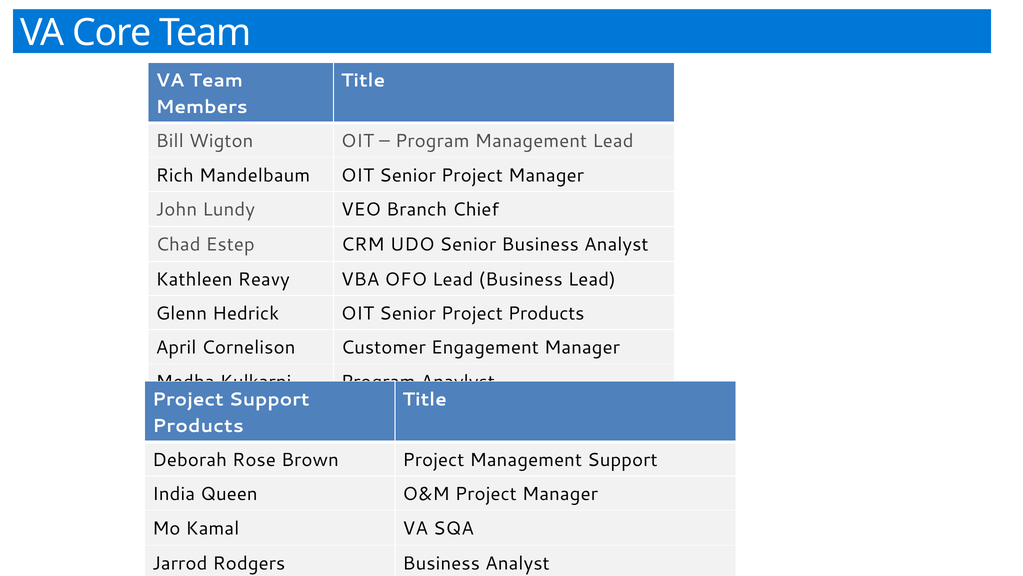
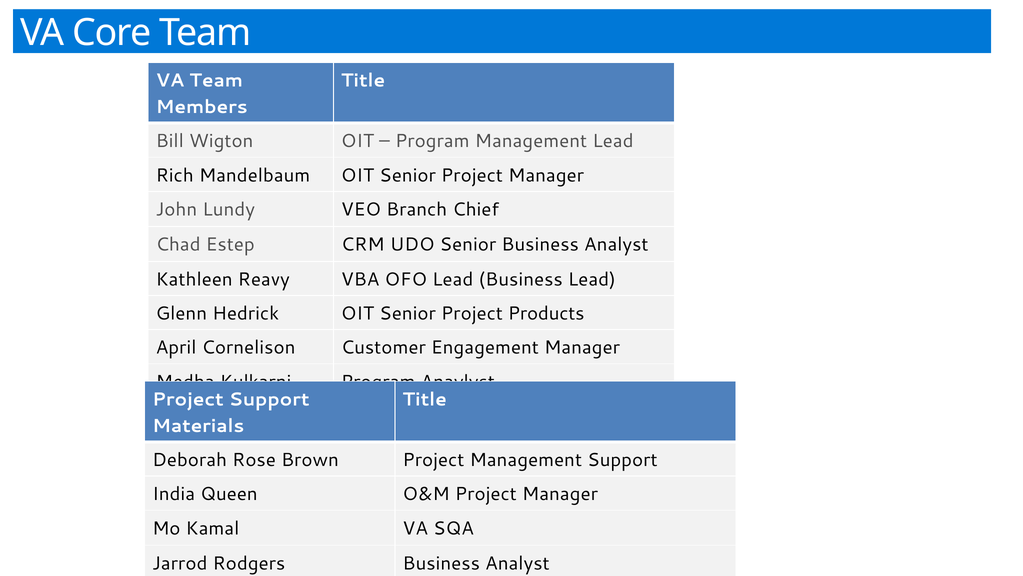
Products: Products -> Materials (198, 425)
